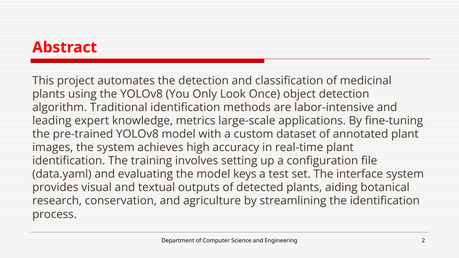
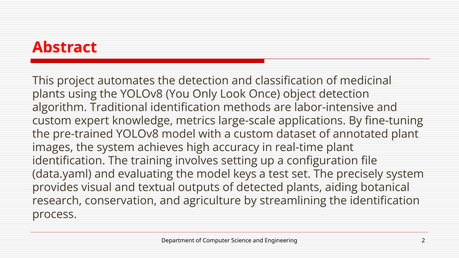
leading: leading -> custom (52, 121)
interface: interface -> precisely (360, 174)
